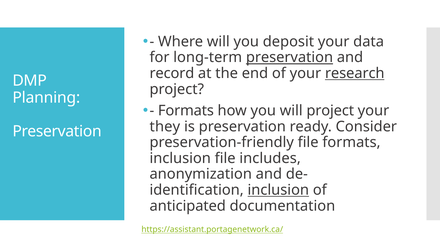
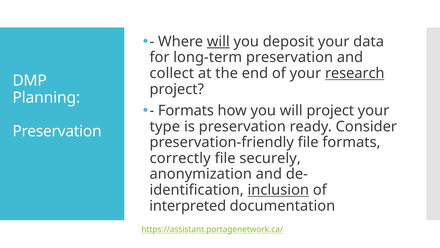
will underline: none -> present (218, 41)
preservation underline: present -> none (289, 57)
record: record -> collect (172, 73)
they: they -> type (165, 126)
inclusion: inclusion -> correctly (180, 158)
includes: includes -> securely (270, 158)
anticipated: anticipated -> interpreted (188, 205)
